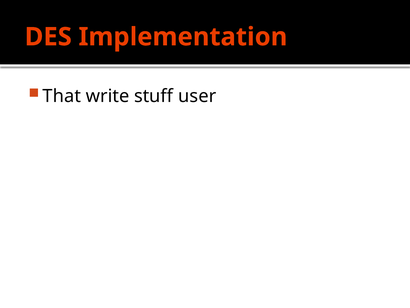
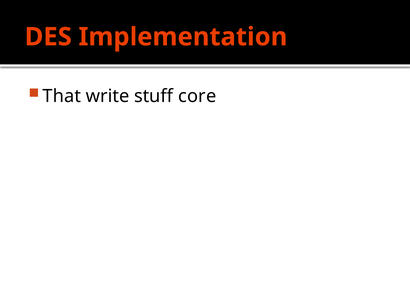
user: user -> core (197, 96)
